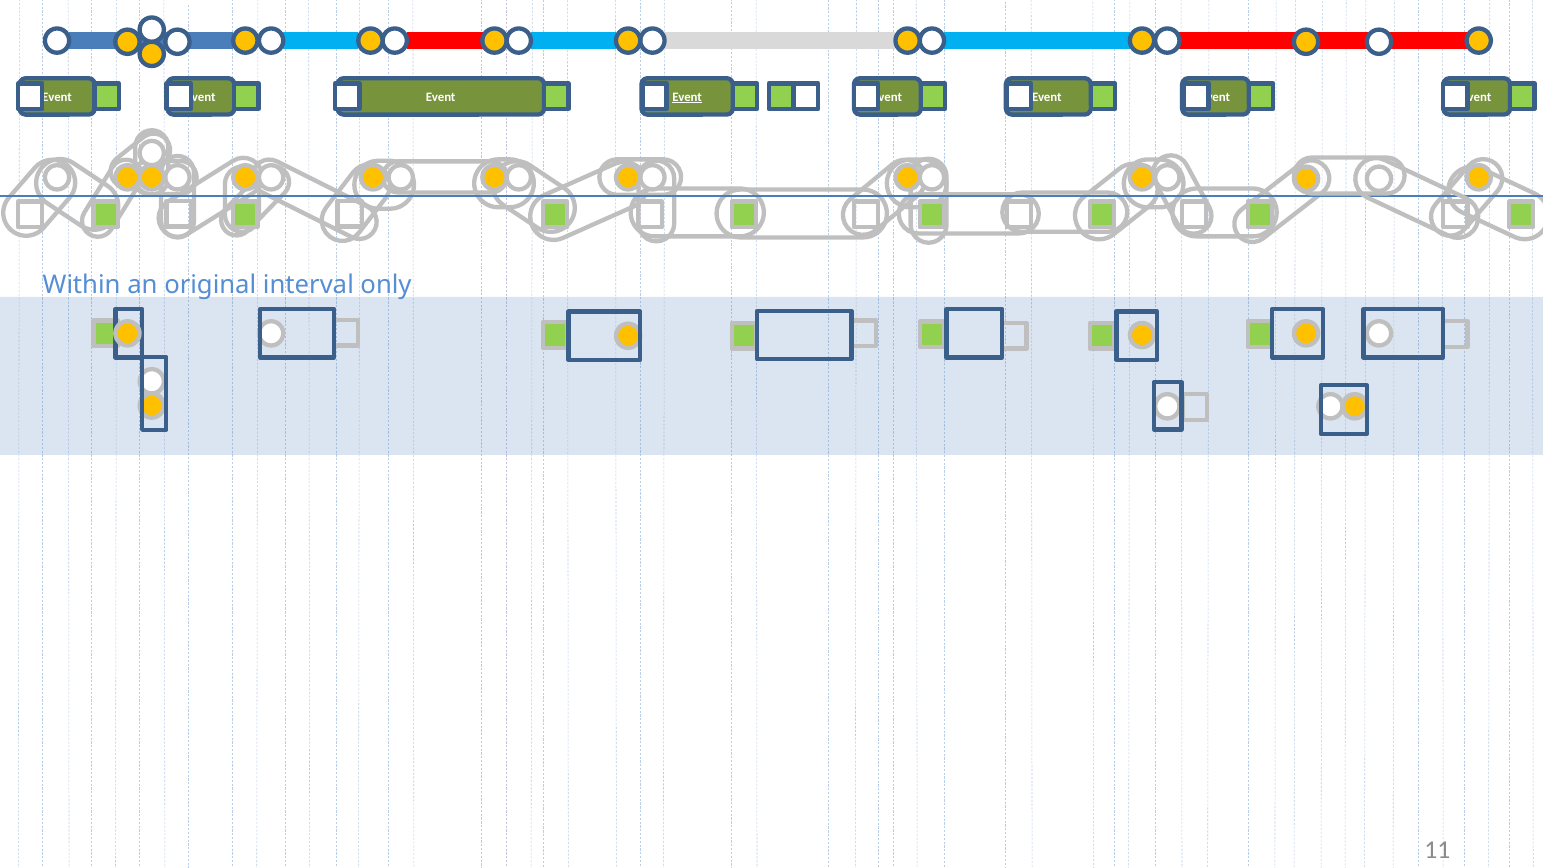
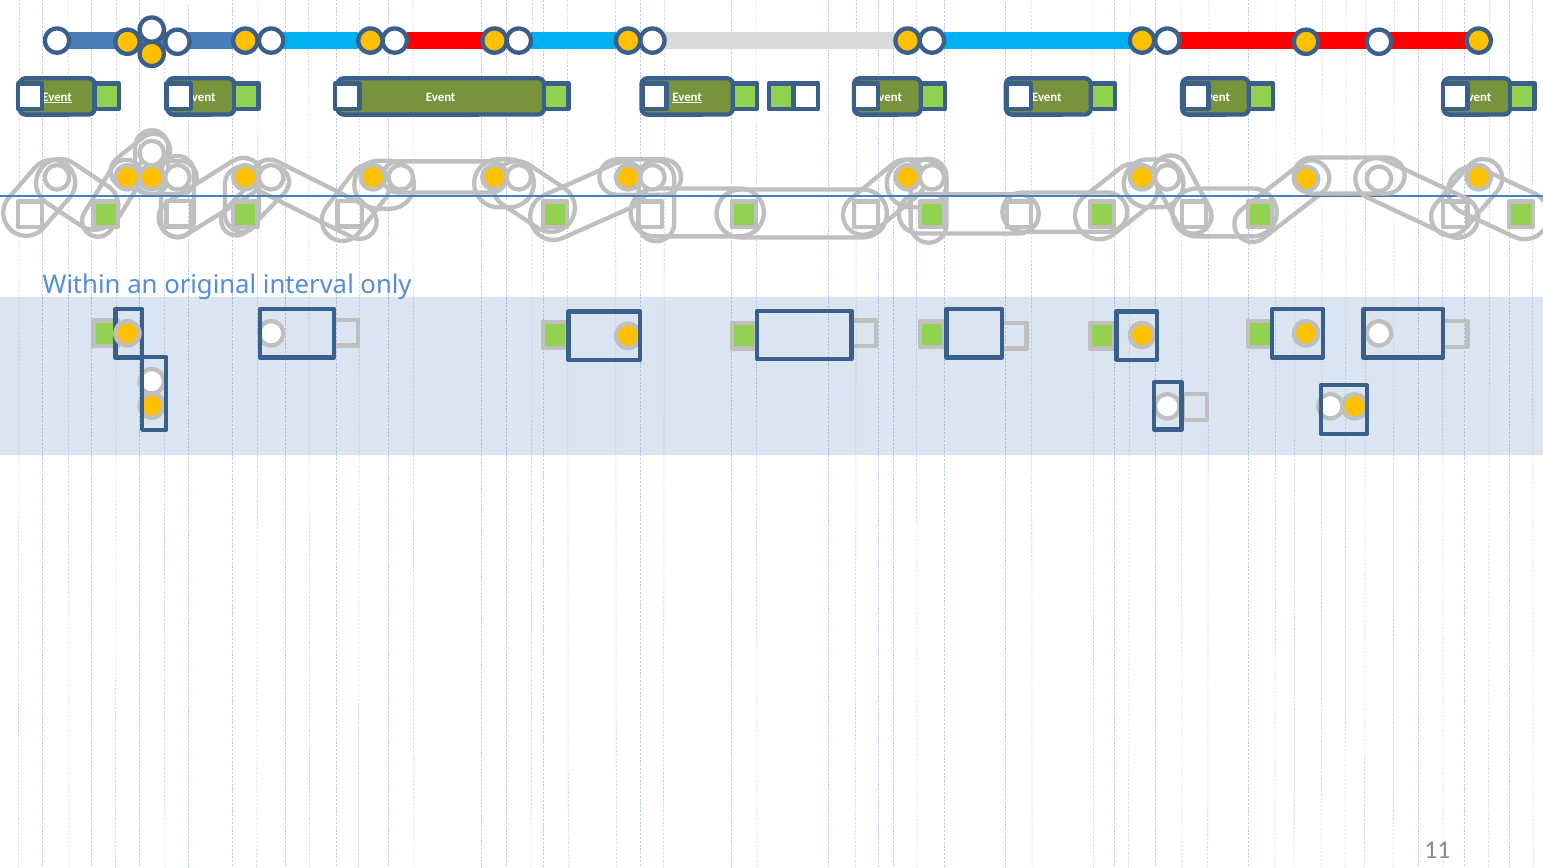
Event underline: none -> present (57, 97)
